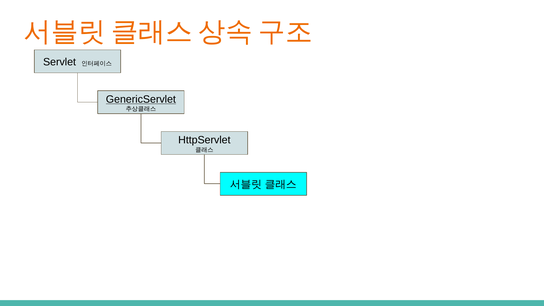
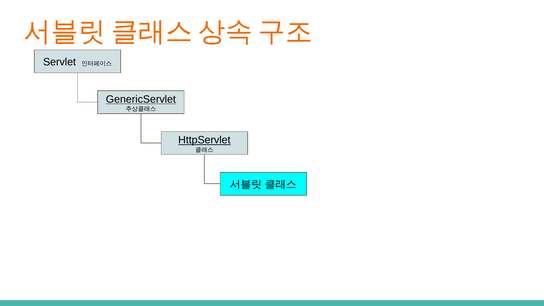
HttpServlet underline: none -> present (204, 140)
